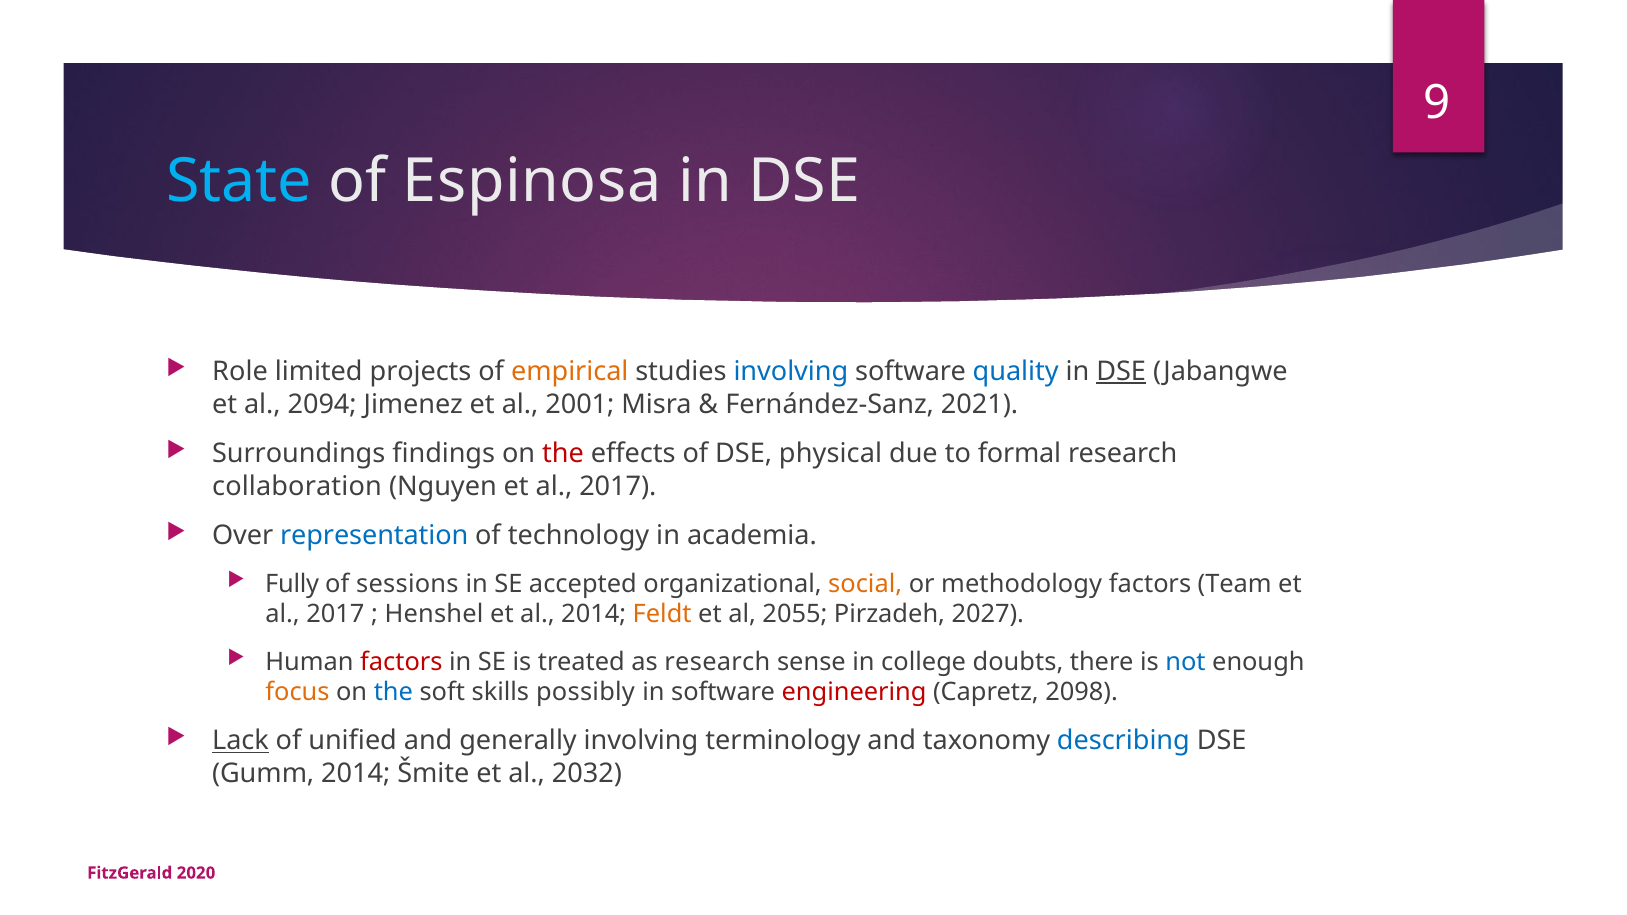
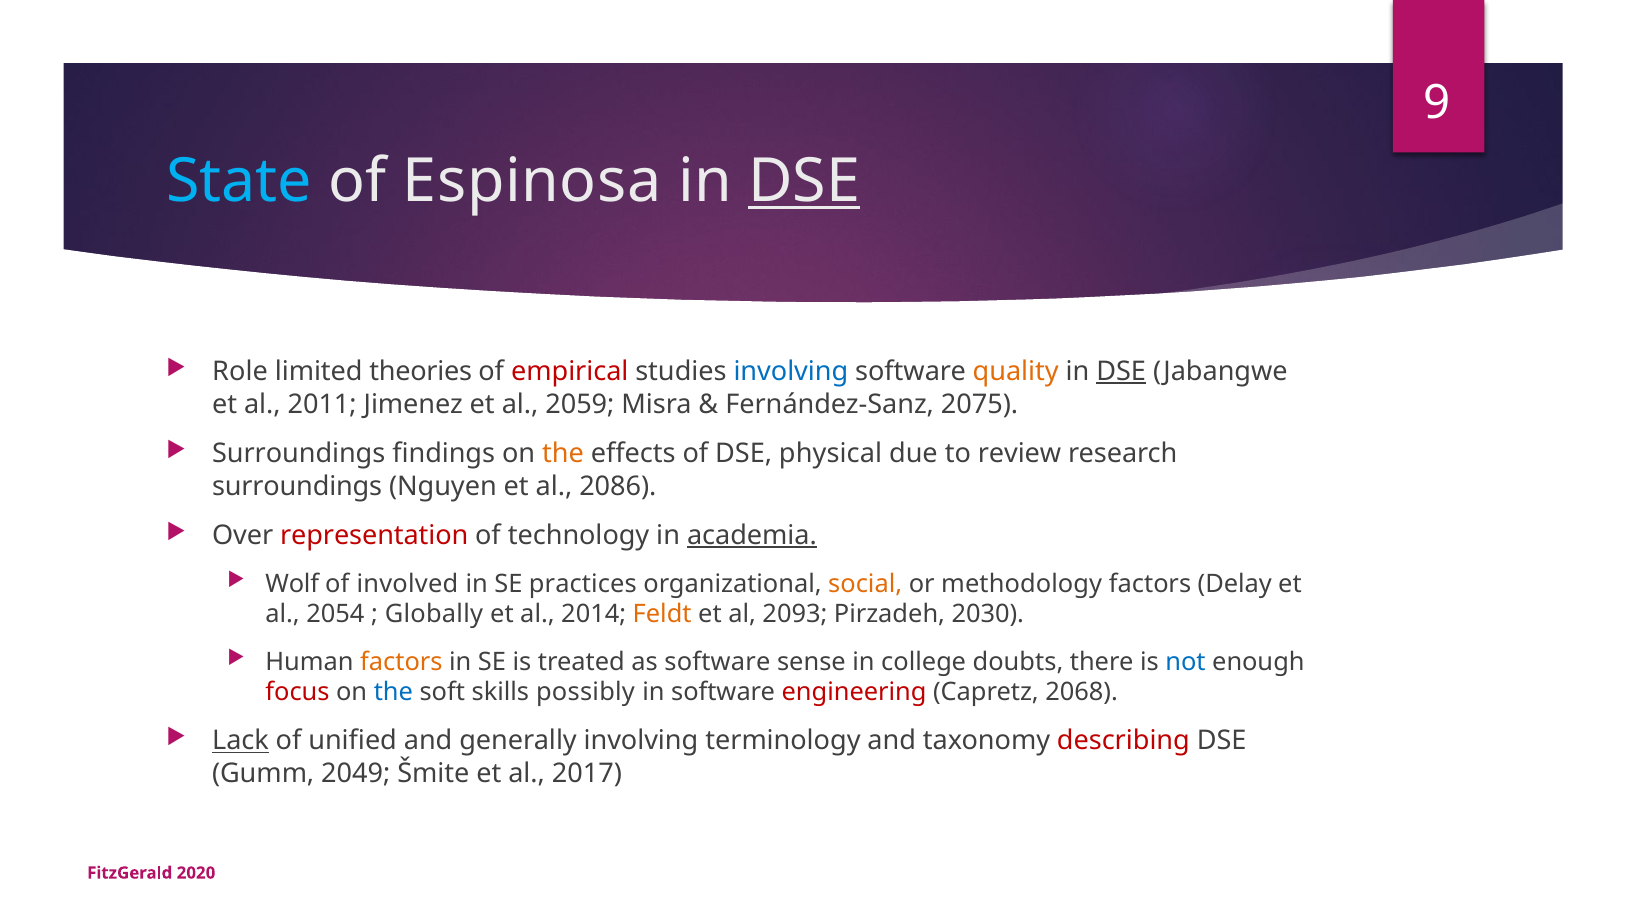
DSE underline: none -> present (804, 181)
projects: projects -> theories (421, 372)
empirical colour: orange -> red (570, 372)
quality colour: blue -> orange (1016, 372)
2094: 2094 -> 2011 (322, 404)
2001: 2001 -> 2059 (580, 404)
2021: 2021 -> 2075 (980, 404)
the colour: red -> orange (563, 454)
formal: formal -> review (1019, 454)
collaboration: collaboration -> surroundings (297, 486)
Nguyen et al 2017: 2017 -> 2086 (618, 486)
representation colour: blue -> red (374, 536)
academia underline: none -> present (752, 536)
Fully: Fully -> Wolf (292, 584)
sessions: sessions -> involved (407, 584)
accepted: accepted -> practices (583, 584)
Team: Team -> Delay (1235, 584)
2017: 2017 -> 2054 (335, 615)
Henshel: Henshel -> Globally (434, 615)
2055: 2055 -> 2093 (795, 615)
2027: 2027 -> 2030 (988, 615)
factors colour: red -> orange (401, 662)
as research: research -> software (717, 662)
focus colour: orange -> red (298, 693)
2098: 2098 -> 2068 (1082, 693)
describing colour: blue -> red (1123, 741)
Gumm 2014: 2014 -> 2049 (356, 774)
2032: 2032 -> 2017 (587, 774)
